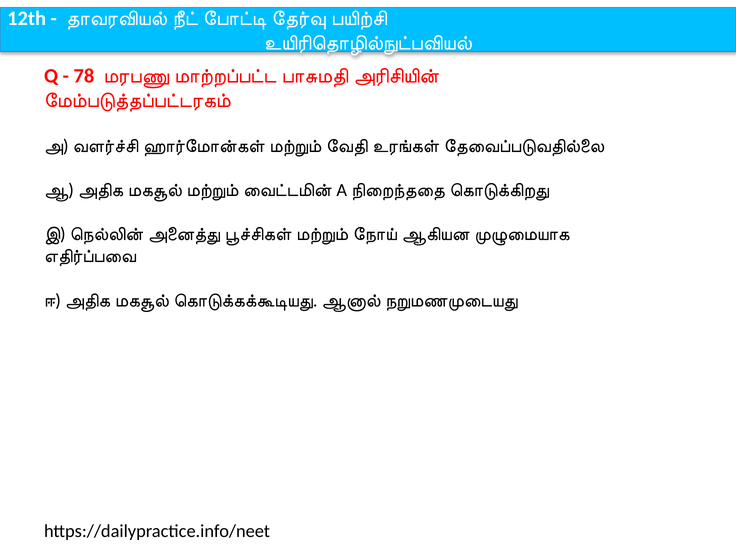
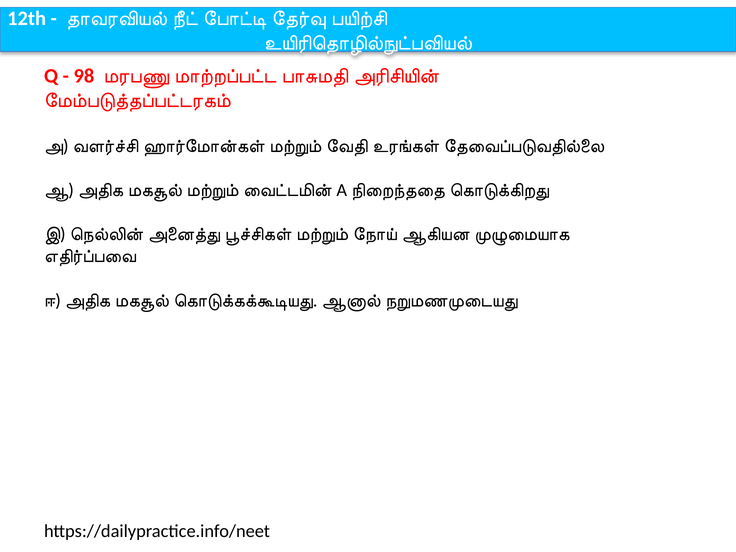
78: 78 -> 98 (84, 76)
